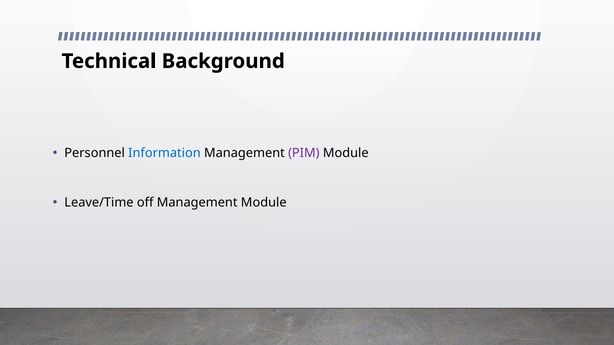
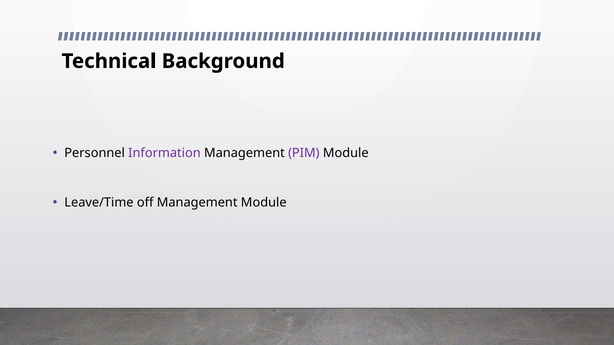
Information colour: blue -> purple (164, 153)
